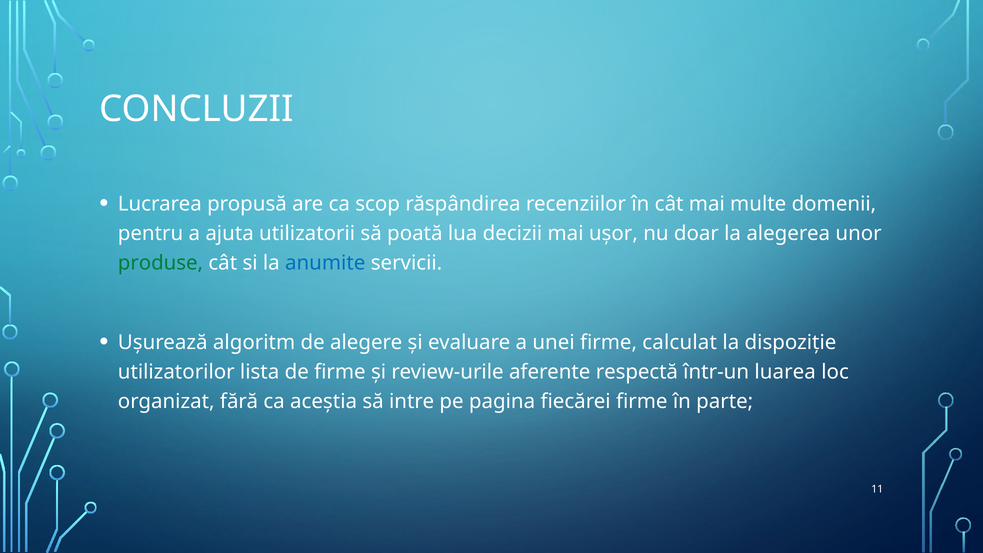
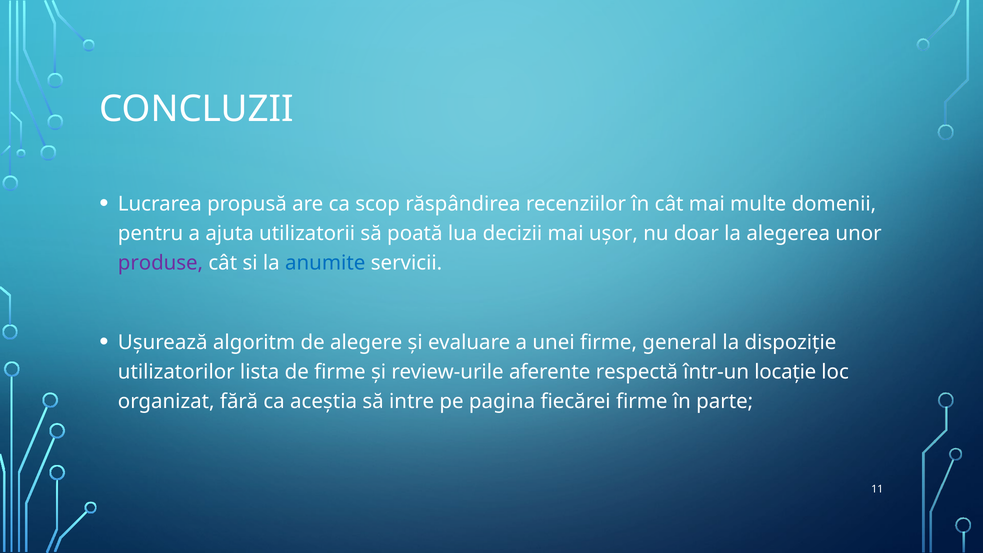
produse colour: green -> purple (160, 263)
calculat: calculat -> general (680, 342)
luarea: luarea -> locație (785, 372)
